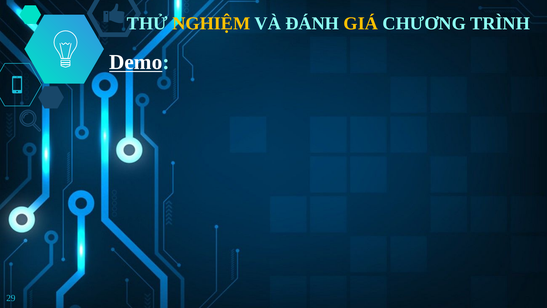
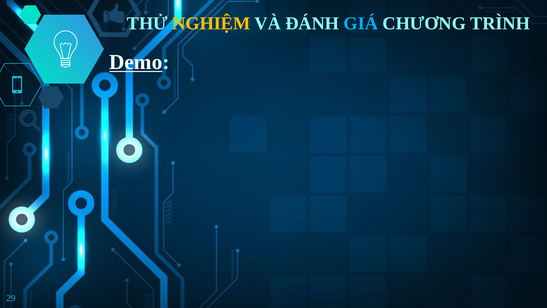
GIÁ colour: yellow -> light blue (361, 23)
